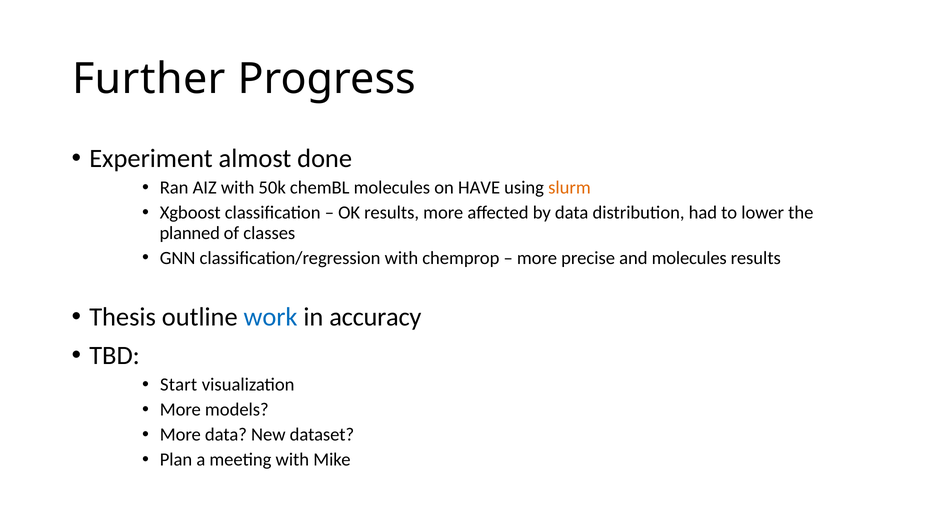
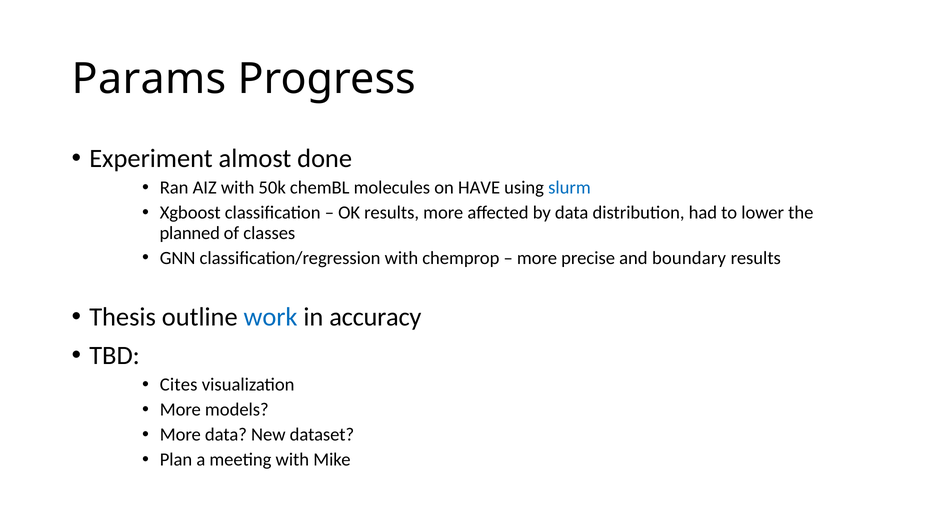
Further: Further -> Params (149, 79)
slurm colour: orange -> blue (569, 188)
and molecules: molecules -> boundary (689, 258)
Start: Start -> Cites (179, 384)
